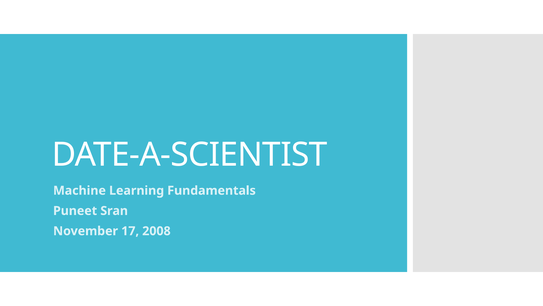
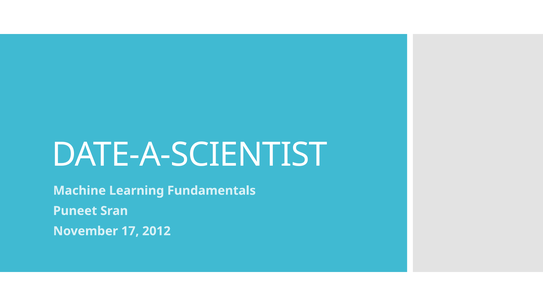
2008: 2008 -> 2012 (156, 231)
